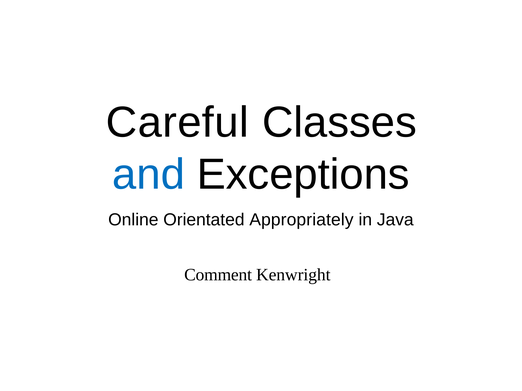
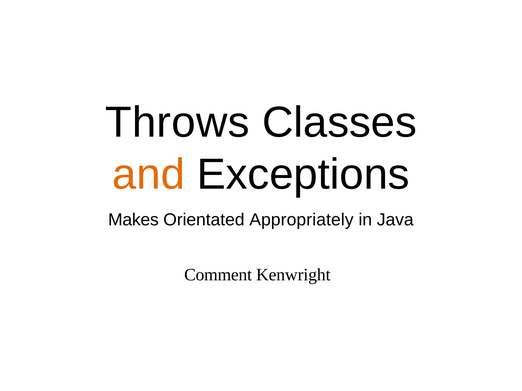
Careful: Careful -> Throws (177, 122)
and colour: blue -> orange (149, 175)
Online: Online -> Makes (133, 220)
